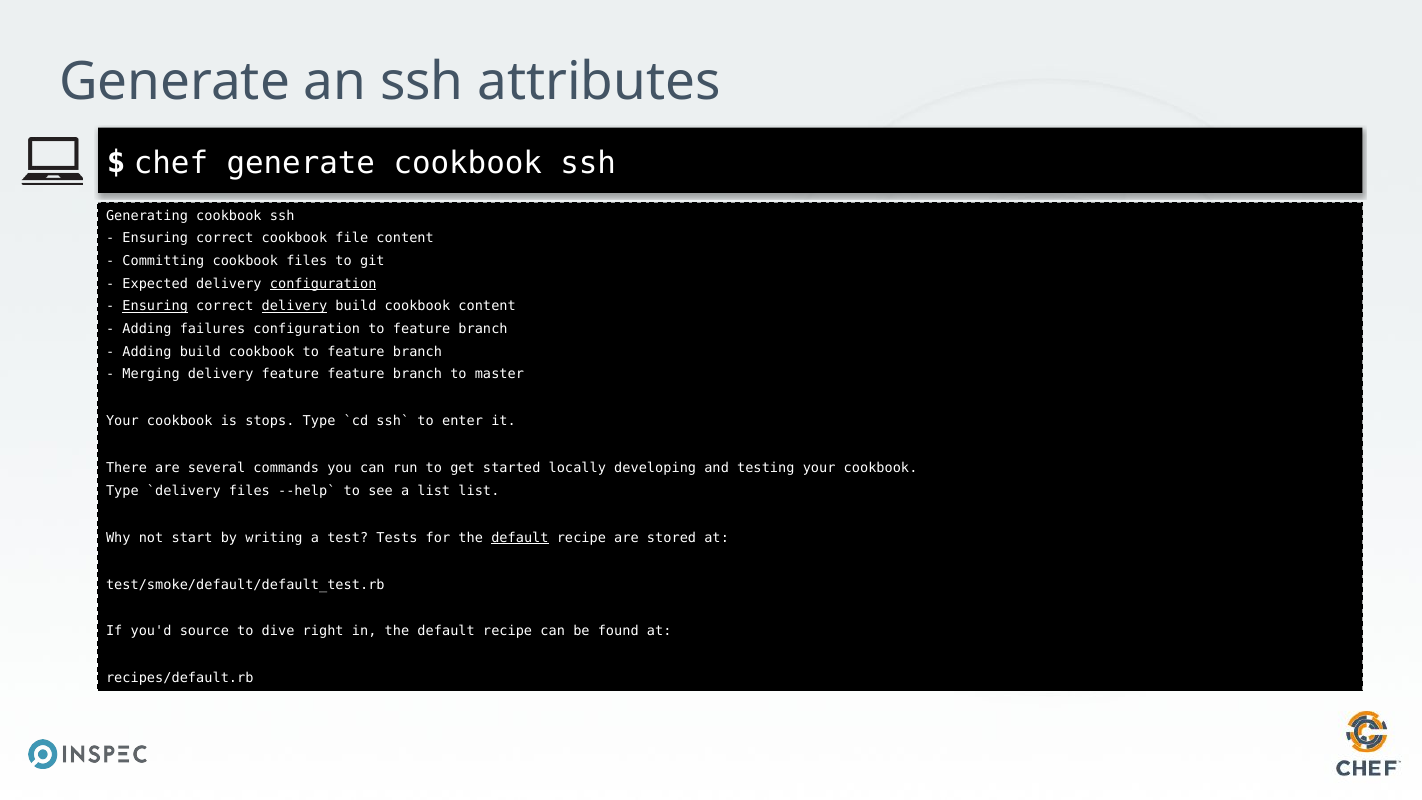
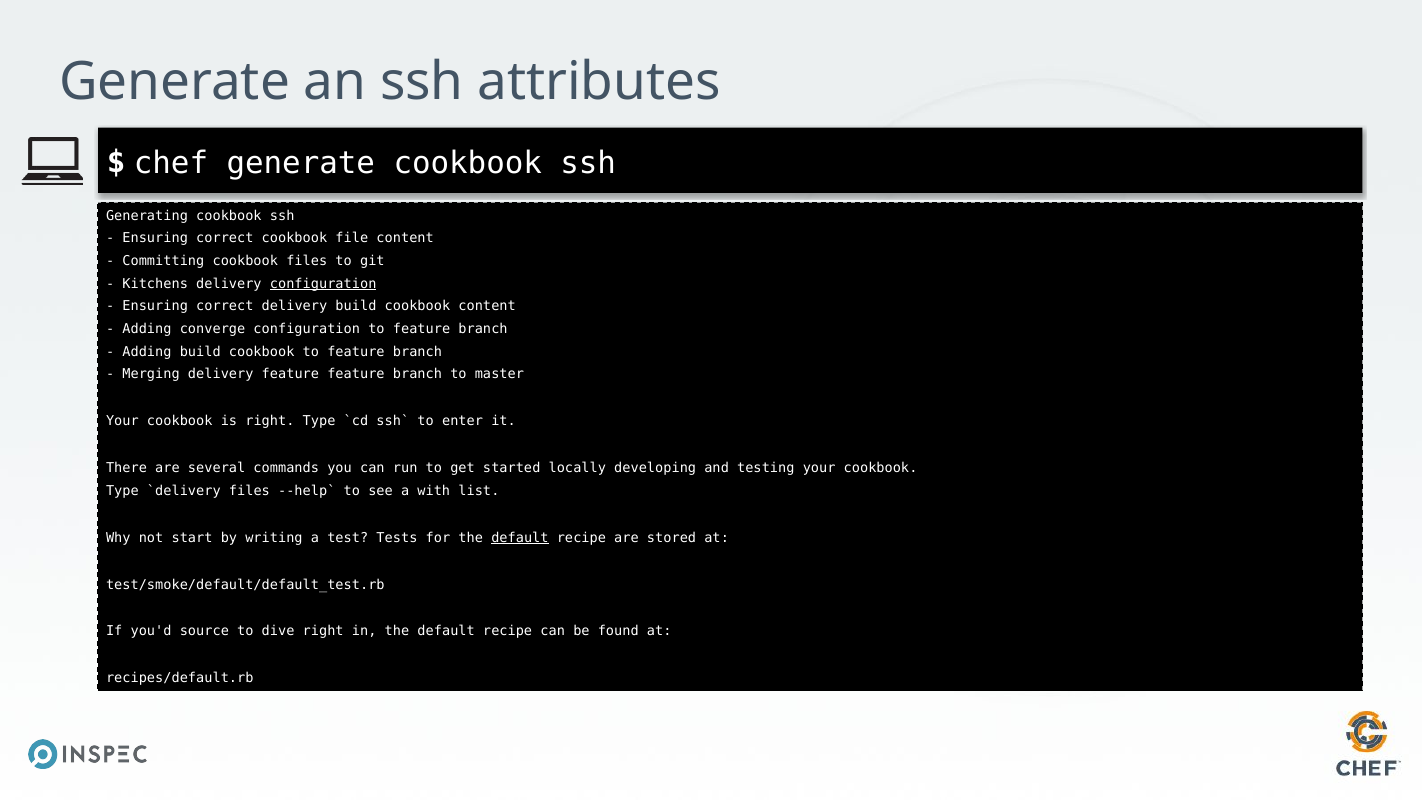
Expected: Expected -> Kitchens (155, 284)
Ensuring underline: present -> none (155, 306)
delivery underline: present -> none (295, 306)
failures: failures -> converge (213, 329)
is stops: stops -> right (270, 421)
a list: list -> with (434, 491)
